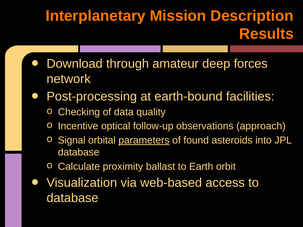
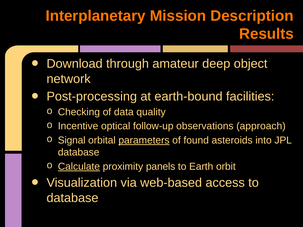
forces: forces -> object (251, 64)
Calculate underline: none -> present (79, 167)
ballast: ballast -> panels (161, 167)
